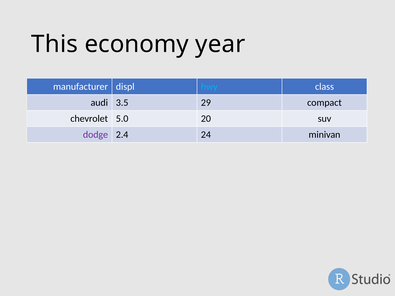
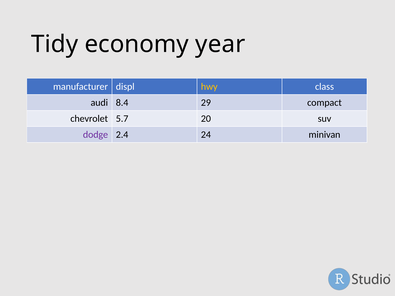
This: This -> Tidy (55, 44)
hwy colour: light blue -> yellow (209, 87)
3.5: 3.5 -> 8.4 (122, 103)
5.0: 5.0 -> 5.7 (122, 119)
